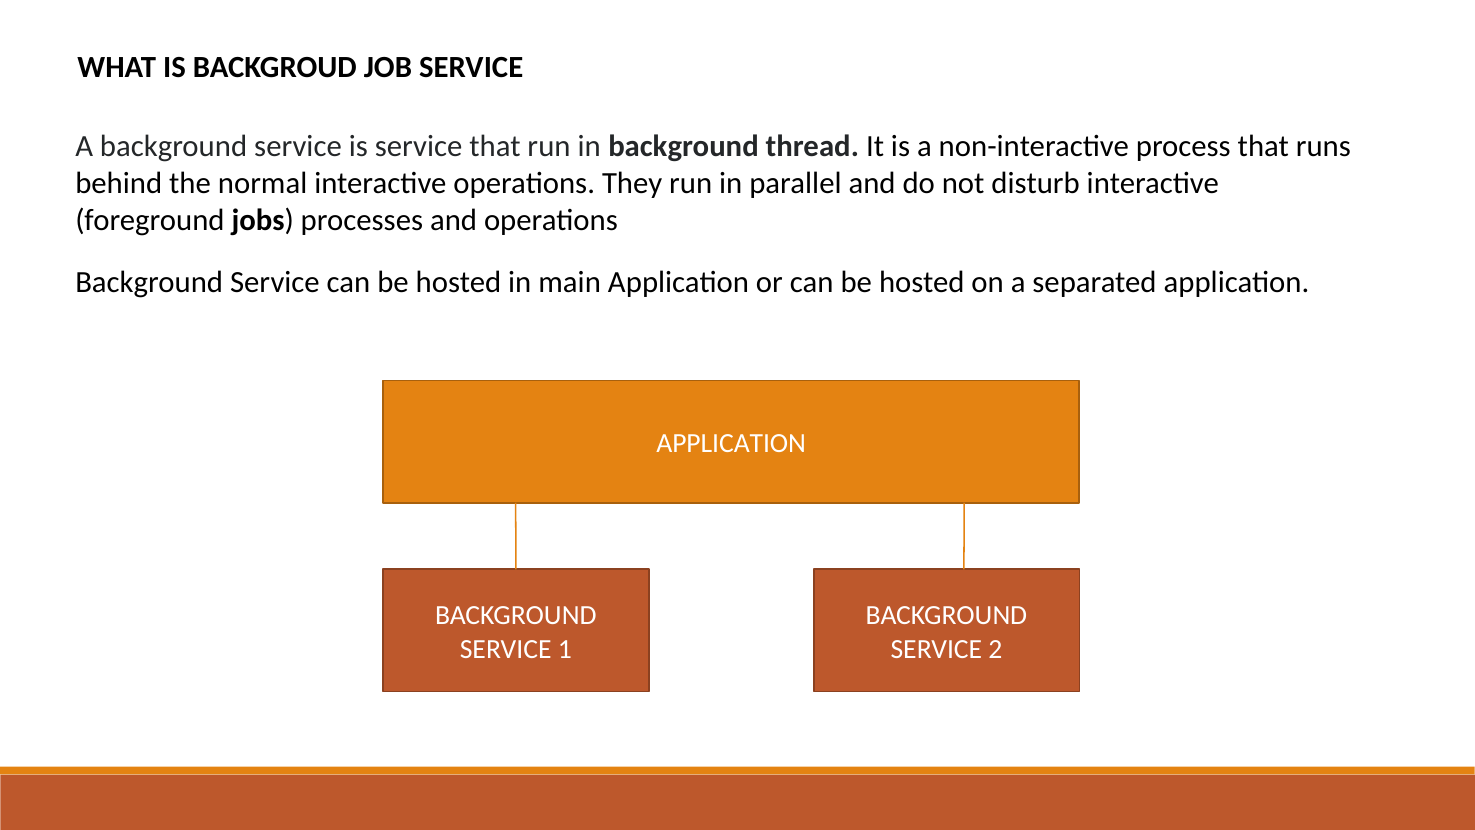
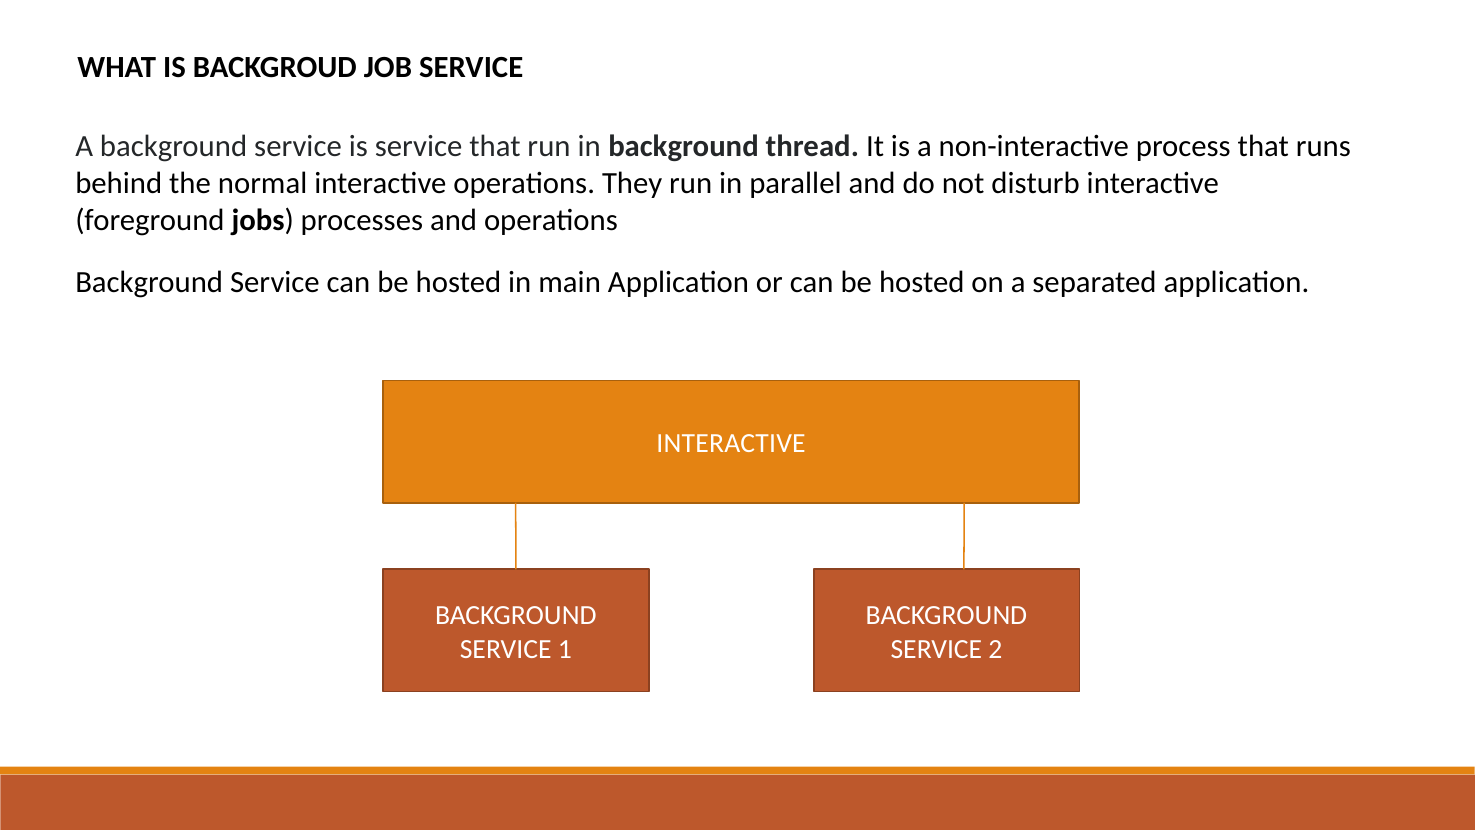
APPLICATION: APPLICATION -> INTERACTIVE (731, 443)
